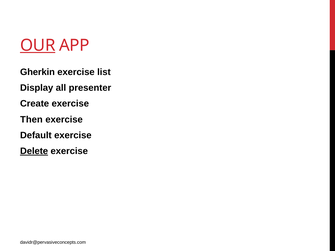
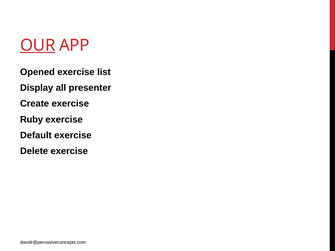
Gherkin: Gherkin -> Opened (37, 72)
Then: Then -> Ruby (32, 120)
Delete underline: present -> none (34, 151)
